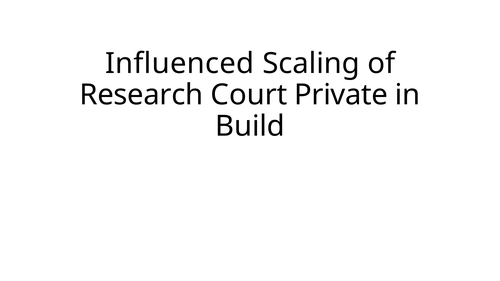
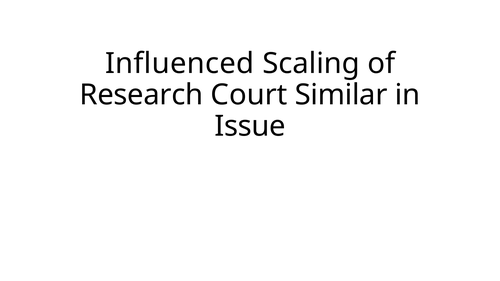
Private: Private -> Similar (341, 95)
Build: Build -> Issue (250, 126)
